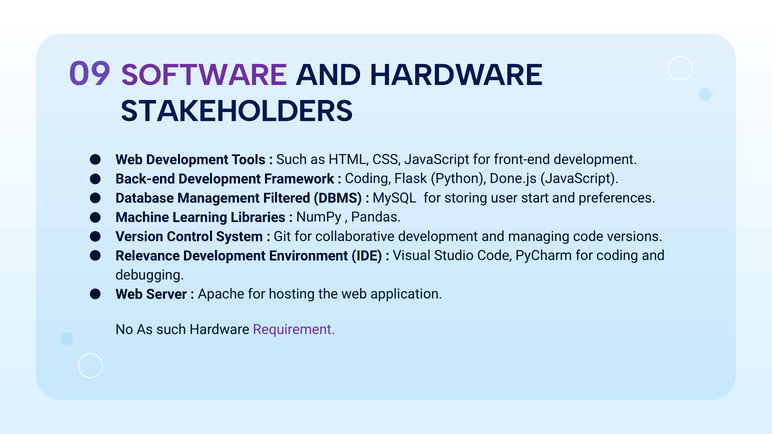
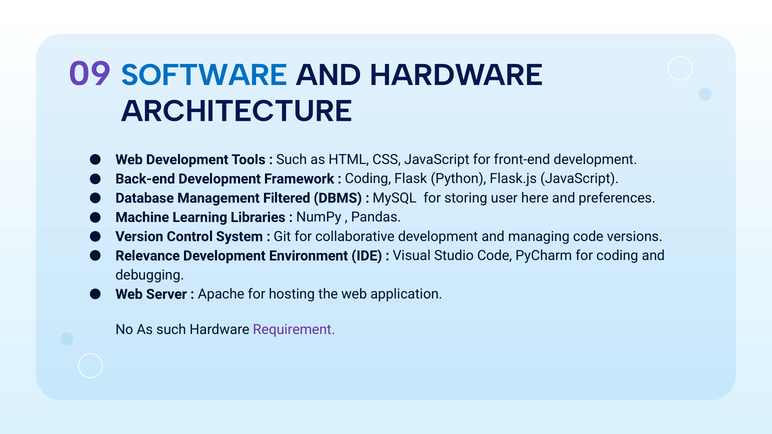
SOFTWARE colour: purple -> blue (204, 75)
STAKEHOLDERS: STAKEHOLDERS -> ARCHITECTURE (237, 111)
Done.js: Done.js -> Flask.js (513, 179)
start: start -> here (535, 198)
